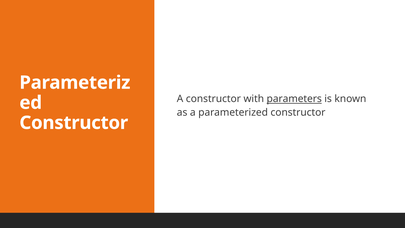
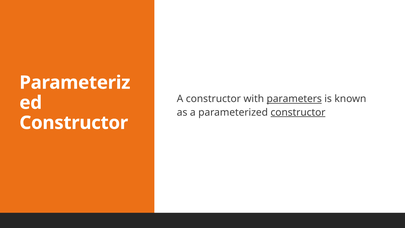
constructor underline: none -> present (298, 112)
